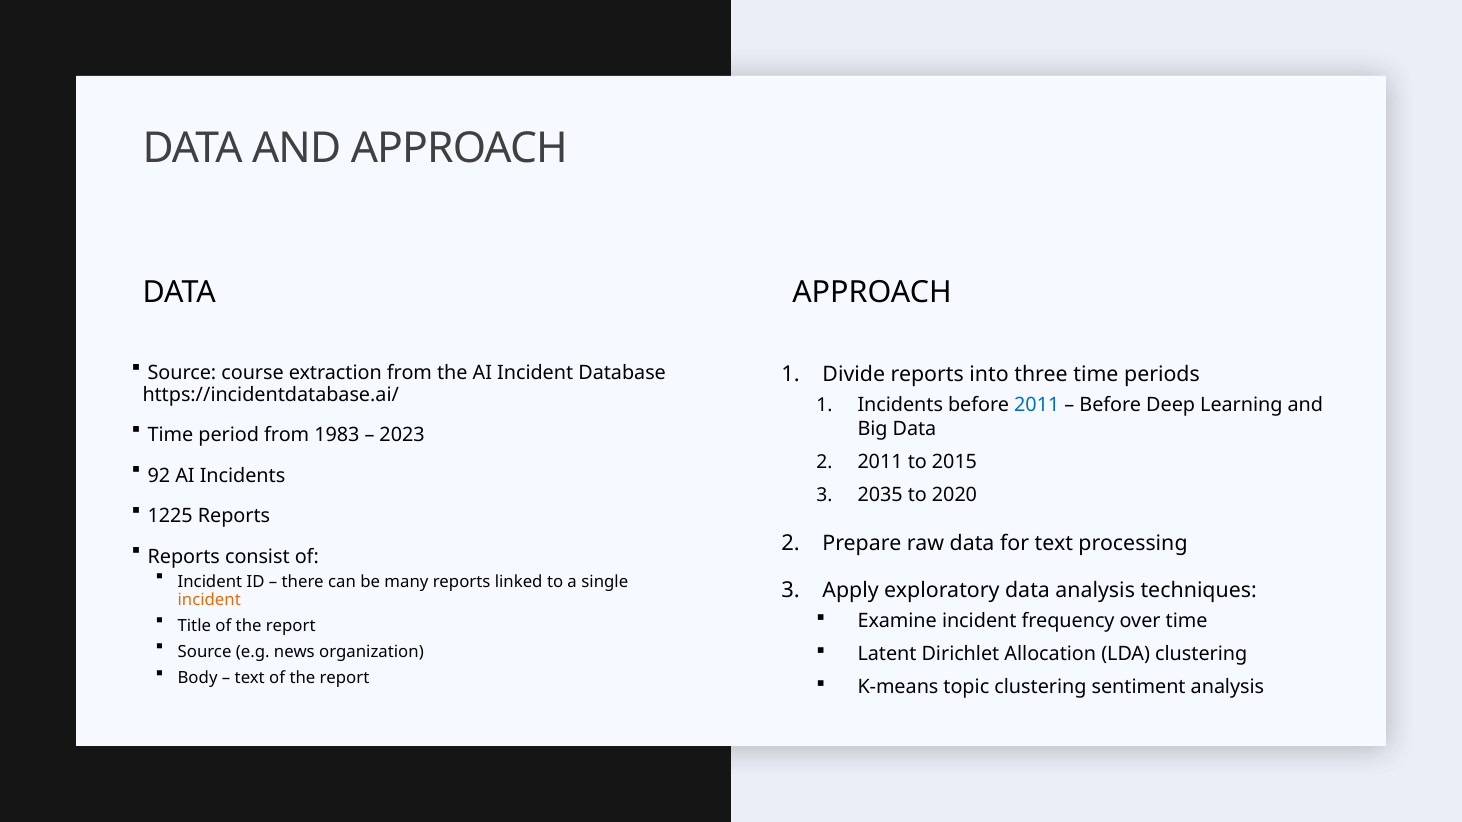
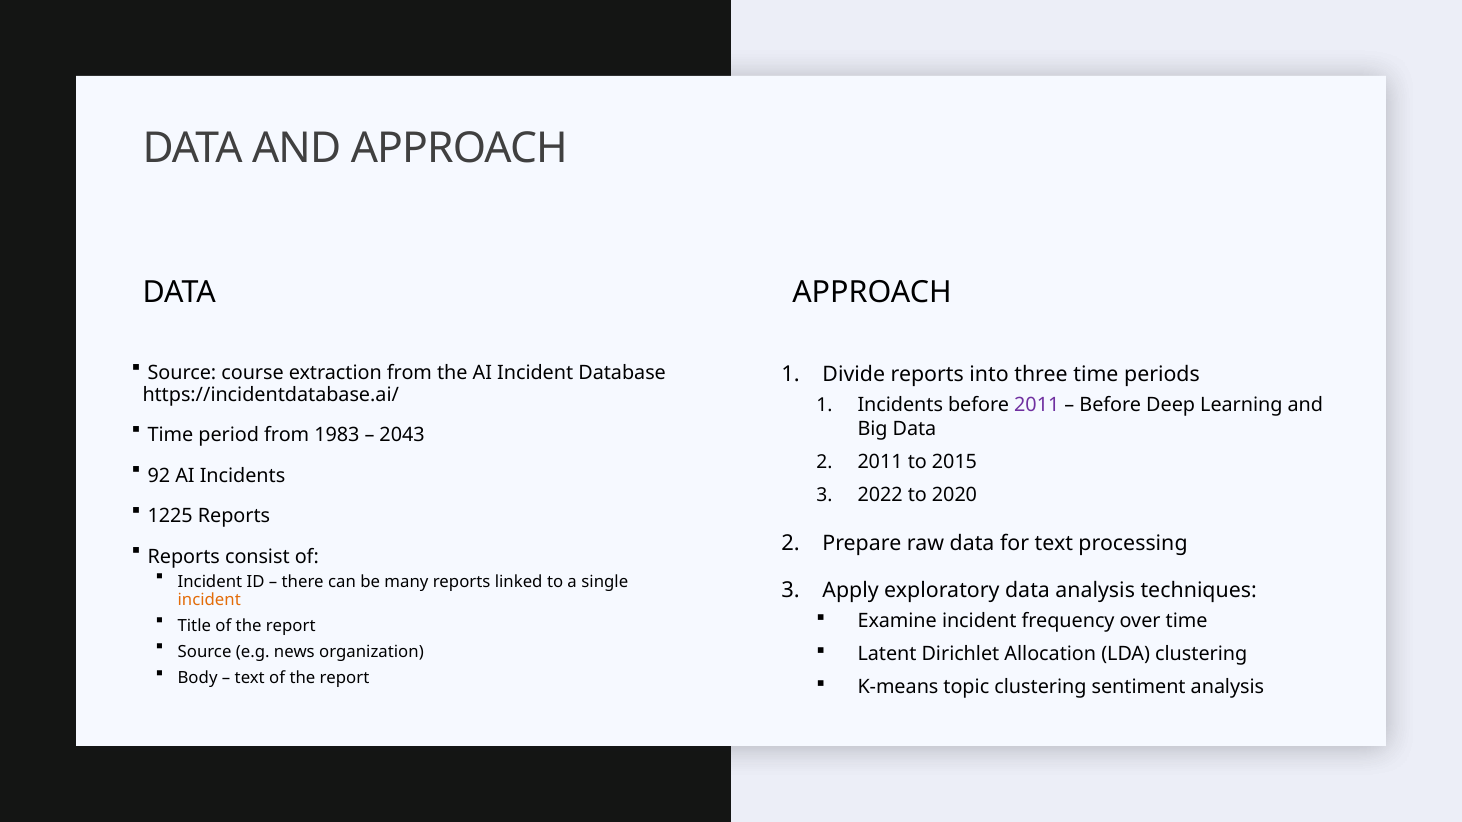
2011 colour: blue -> purple (1037, 405)
2023: 2023 -> 2043 (402, 435)
2035: 2035 -> 2022 (880, 495)
